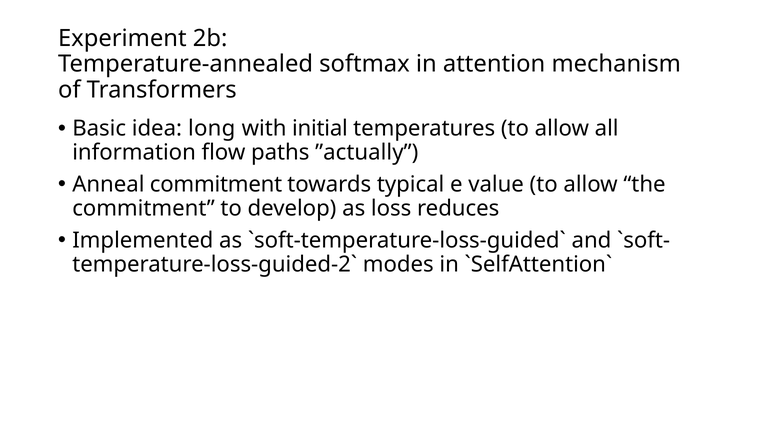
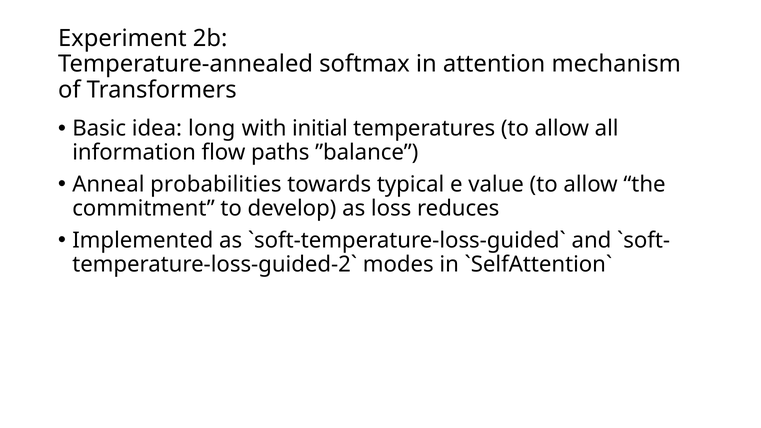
”actually: ”actually -> ”balance (367, 153)
Anneal commitment: commitment -> probabilities (216, 185)
